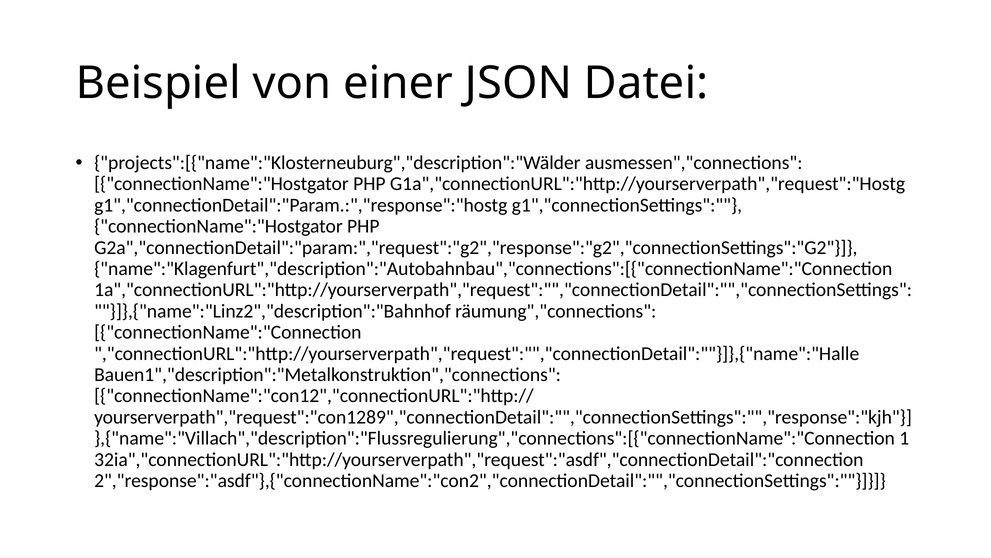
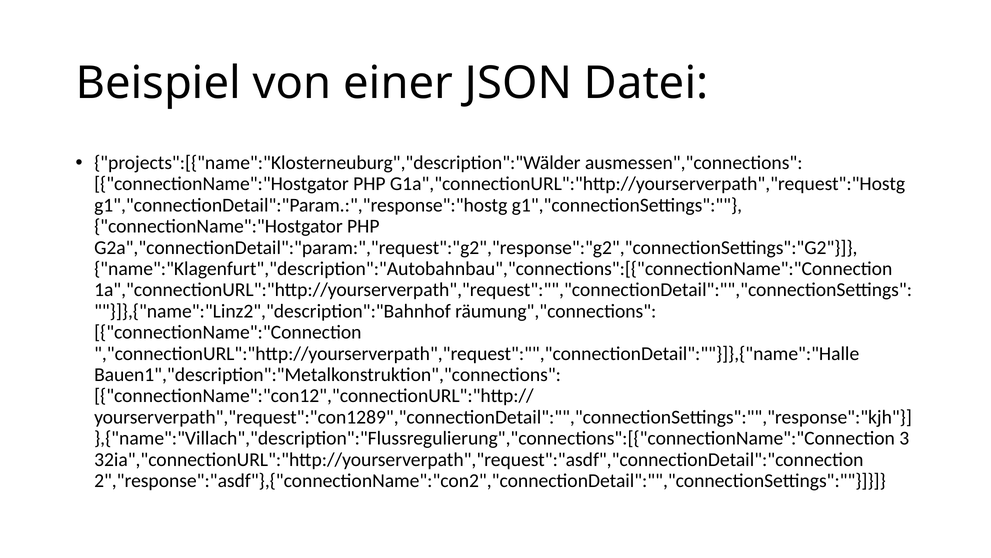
1: 1 -> 3 (904, 438)
